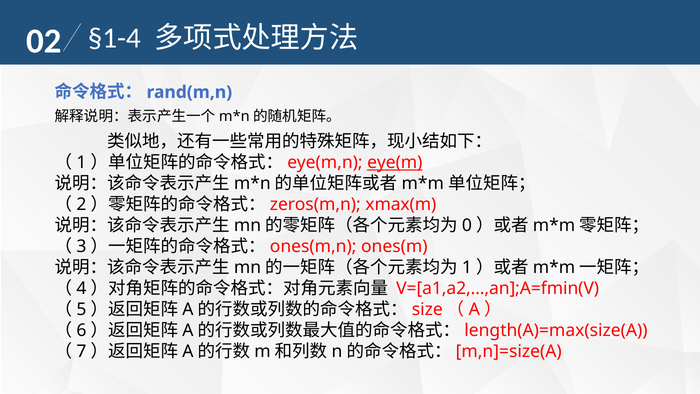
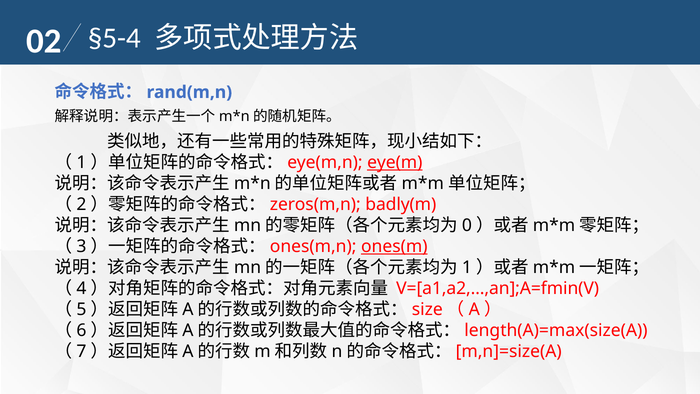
§1-4: §1-4 -> §5-4 (114, 38)
xmax(m: xmax(m -> badly(m (401, 204)
ones(m underline: none -> present (394, 246)
